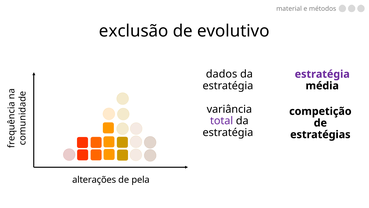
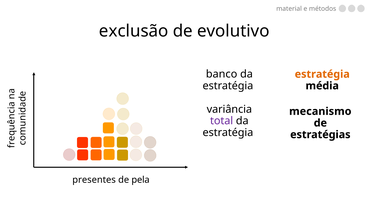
dados: dados -> banco (222, 74)
estratégia colour: purple -> orange (322, 74)
competição: competição -> mecanismo (320, 111)
alterações: alterações -> presentes (94, 180)
